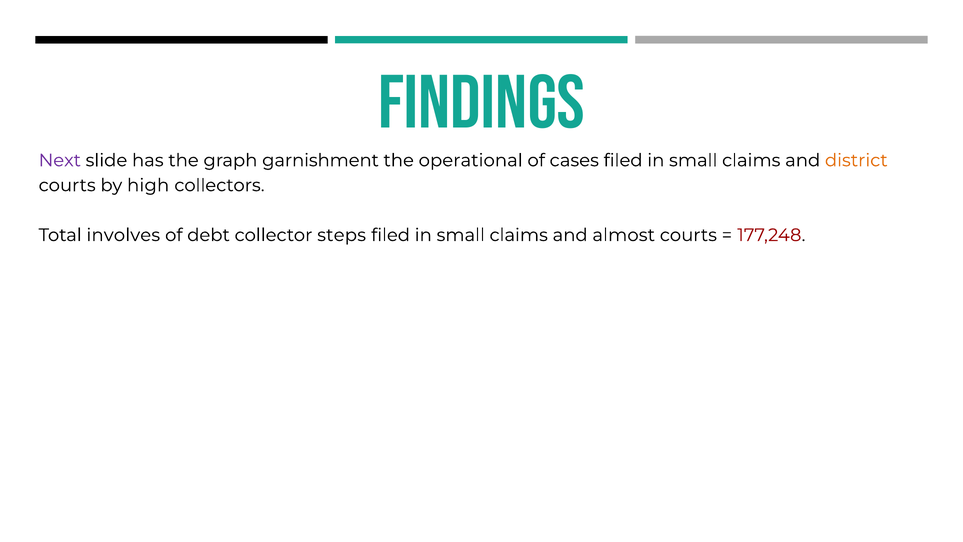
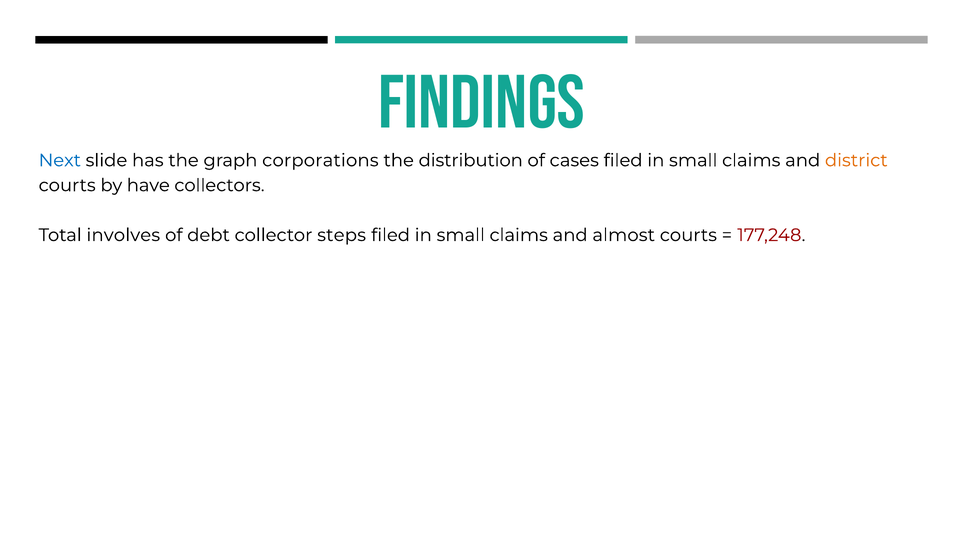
Next colour: purple -> blue (60, 160)
garnishment: garnishment -> corporations (320, 160)
operational: operational -> distribution (471, 160)
high: high -> have (148, 185)
